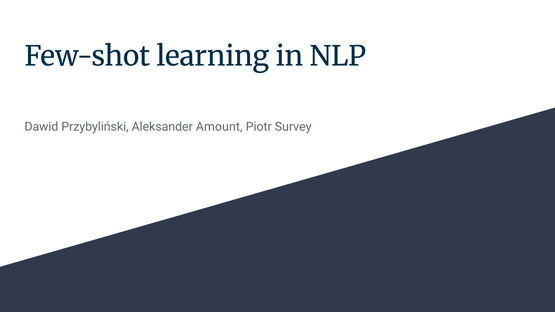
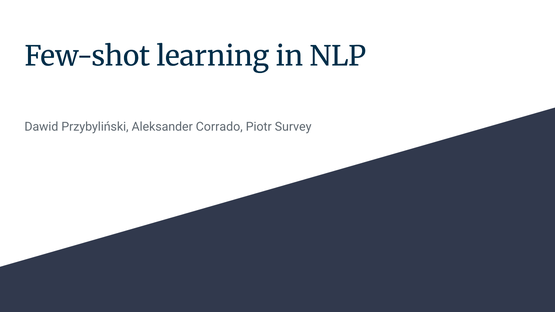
Amount: Amount -> Corrado (219, 127)
